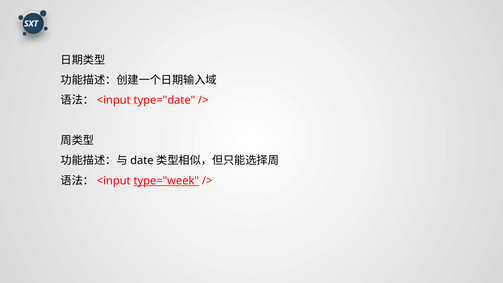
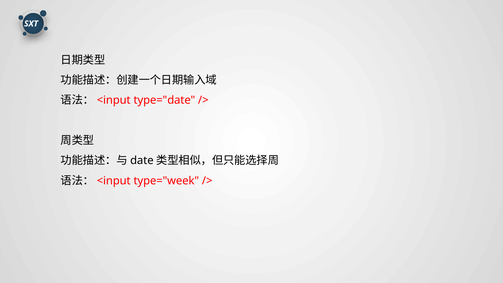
type="week underline: present -> none (166, 181)
